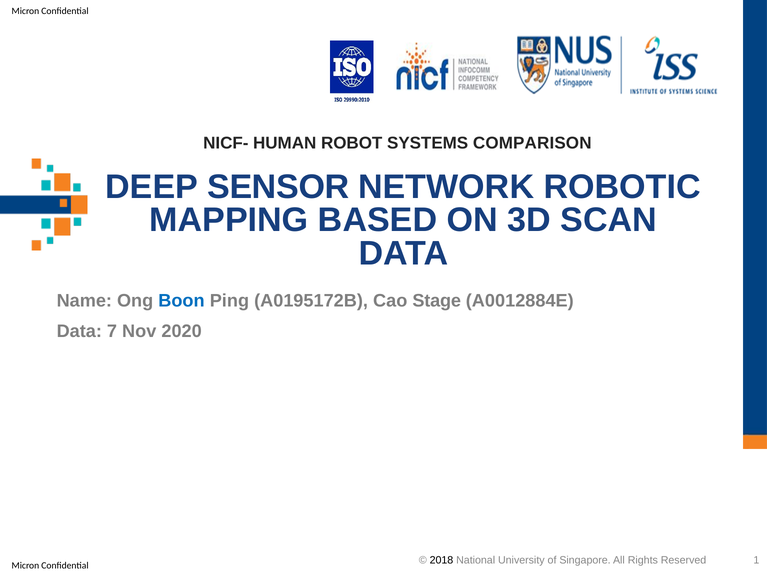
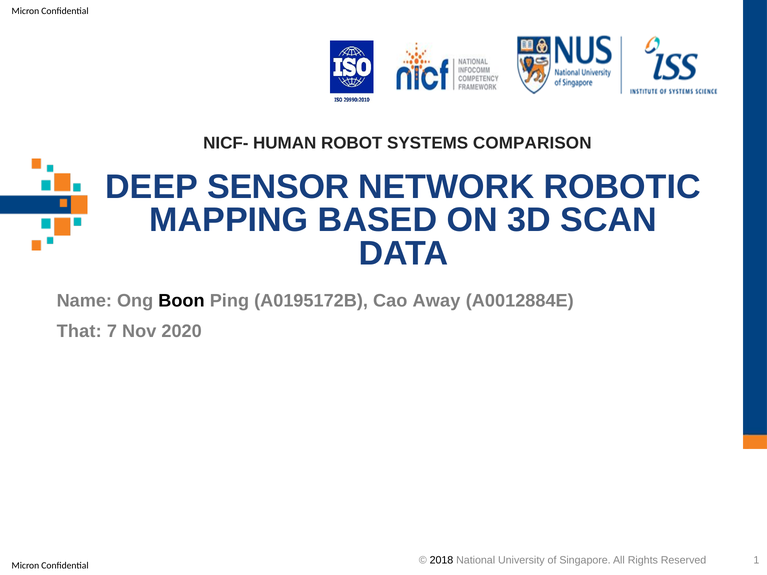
Boon colour: blue -> black (181, 301)
Stage: Stage -> Away (437, 301)
Data: Data -> That (79, 331)
